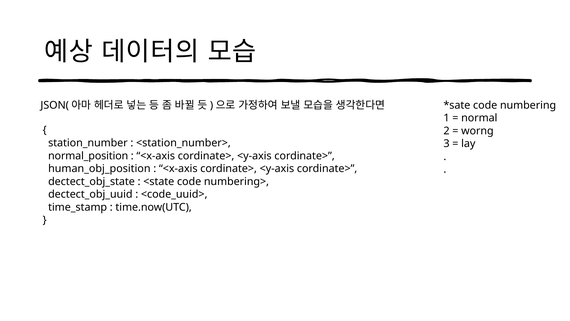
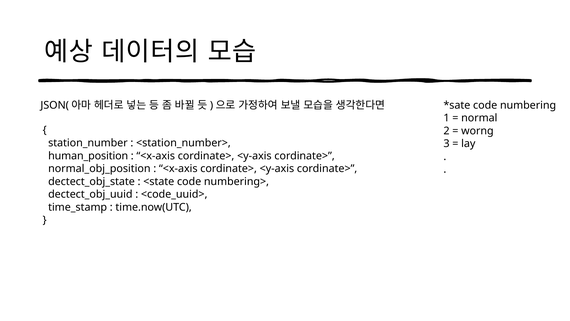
normal_position: normal_position -> human_position (88, 156)
human_obj_position: human_obj_position -> normal_obj_position (99, 168)
